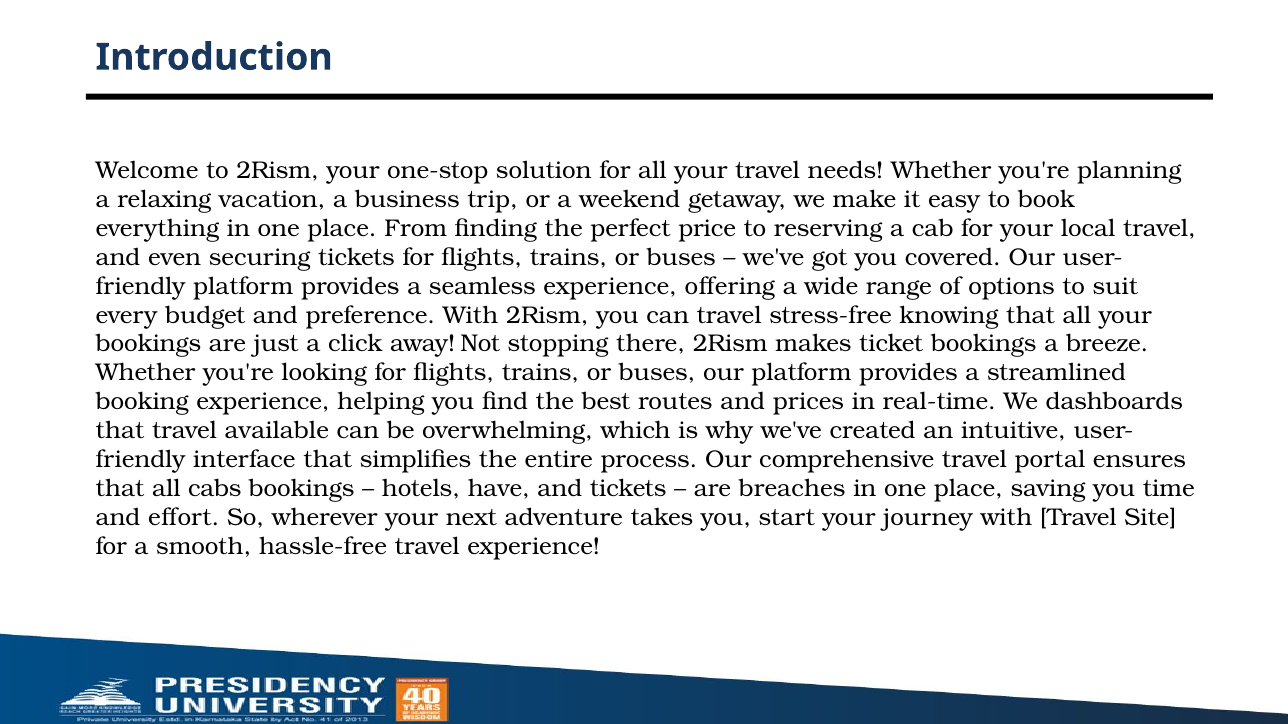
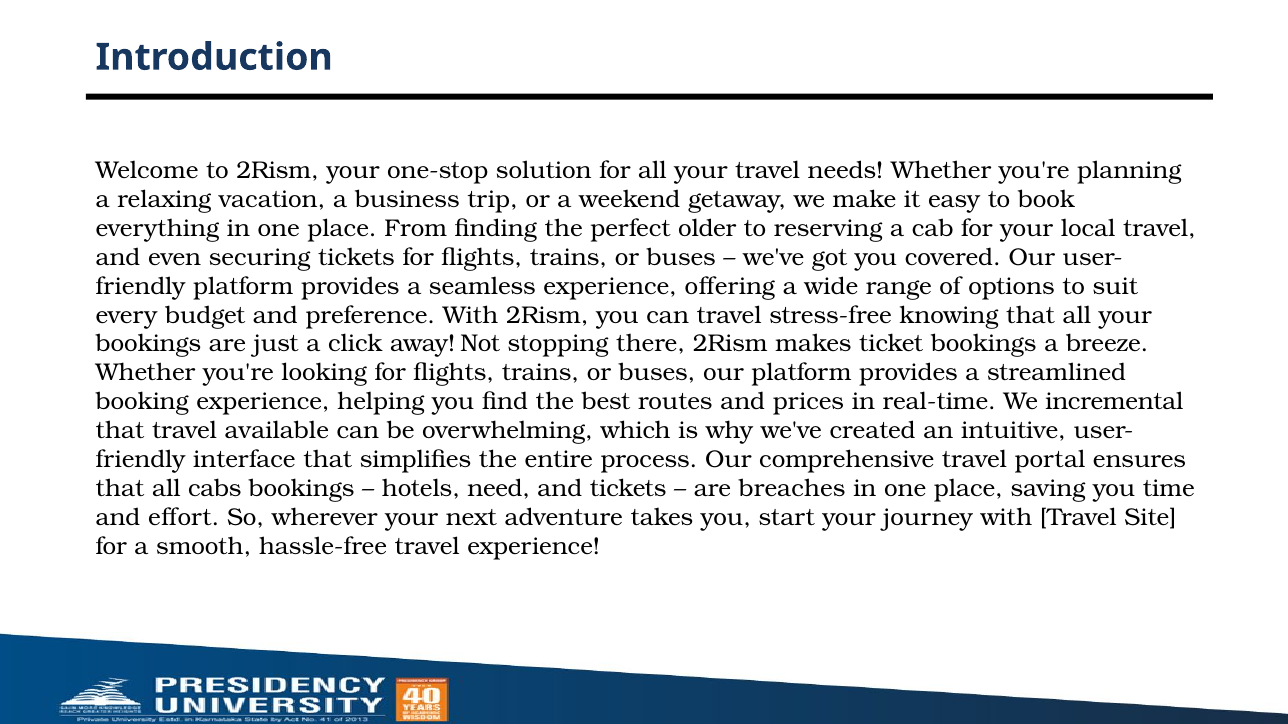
price: price -> older (707, 228)
dashboards: dashboards -> incremental (1114, 402)
have: have -> need (499, 489)
